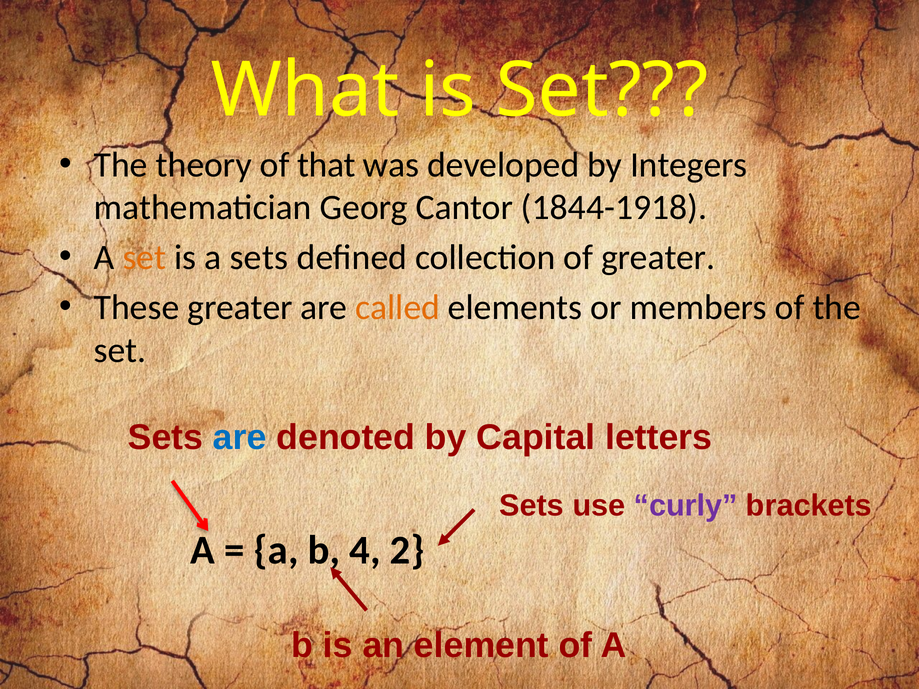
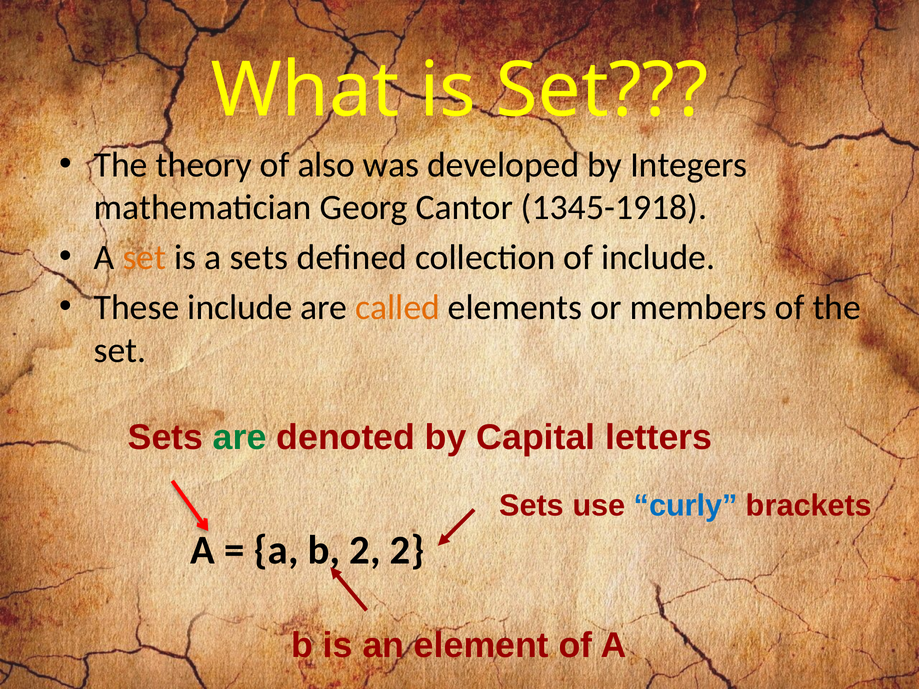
that: that -> also (326, 165)
1844-1918: 1844-1918 -> 1345-1918 (614, 208)
of greater: greater -> include (658, 258)
These greater: greater -> include (240, 308)
are colour: blue -> green (240, 438)
curly colour: purple -> blue (686, 506)
b 4: 4 -> 2 (365, 550)
